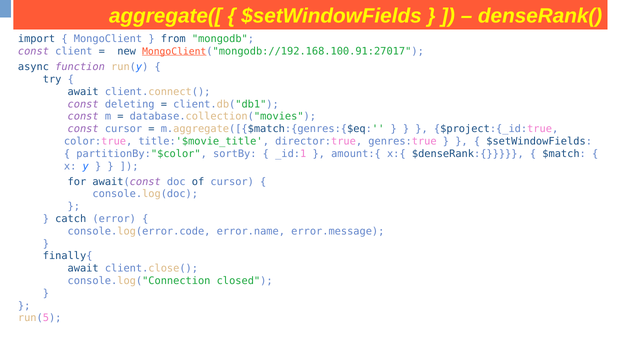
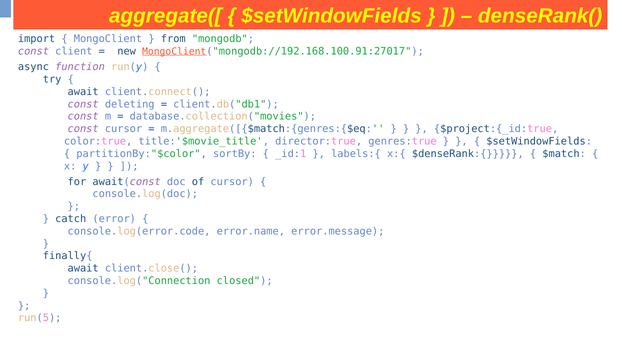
amount:{: amount:{ -> labels:{ (356, 154)
